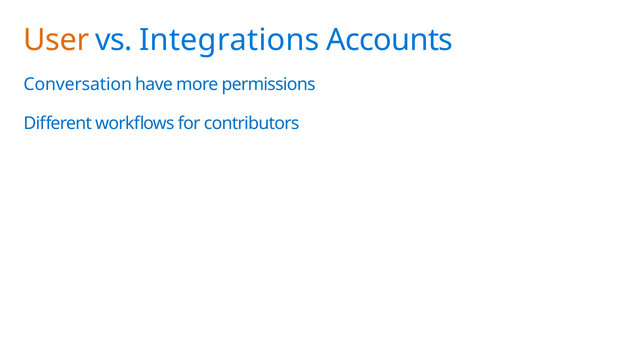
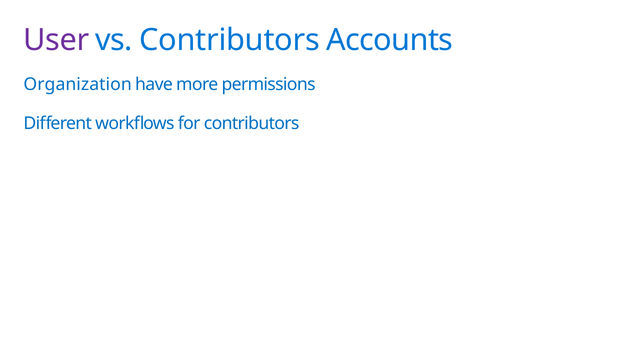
User colour: orange -> purple (56, 40)
vs Integrations: Integrations -> Contributors (230, 40)
Conversation: Conversation -> Organization (78, 85)
